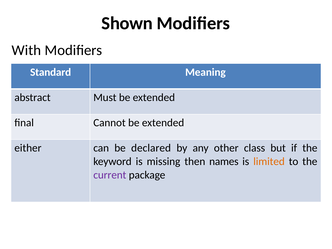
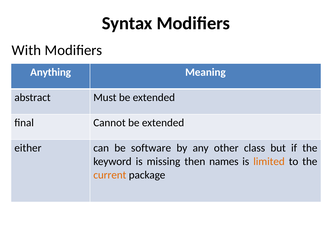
Shown: Shown -> Syntax (127, 23)
Standard: Standard -> Anything (51, 72)
declared: declared -> software (151, 148)
current colour: purple -> orange (110, 175)
